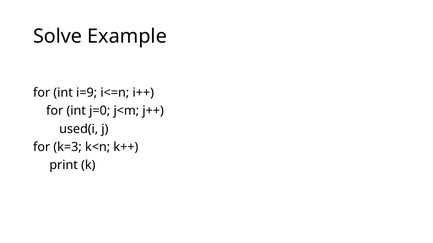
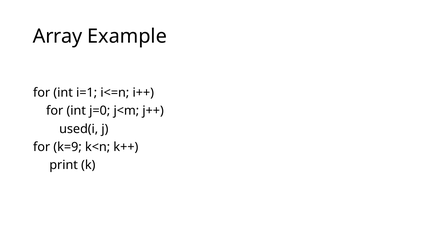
Solve: Solve -> Array (58, 36)
i=9: i=9 -> i=1 (87, 93)
k=3: k=3 -> k=9 (68, 147)
